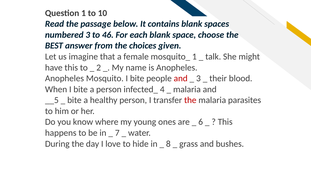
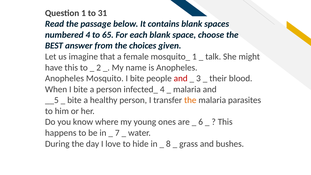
10: 10 -> 31 (102, 13)
numbered 3: 3 -> 4 (88, 35)
46: 46 -> 65 (108, 35)
the colour: red -> orange (190, 100)
